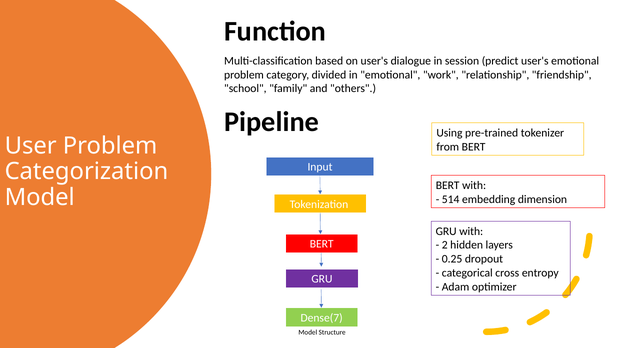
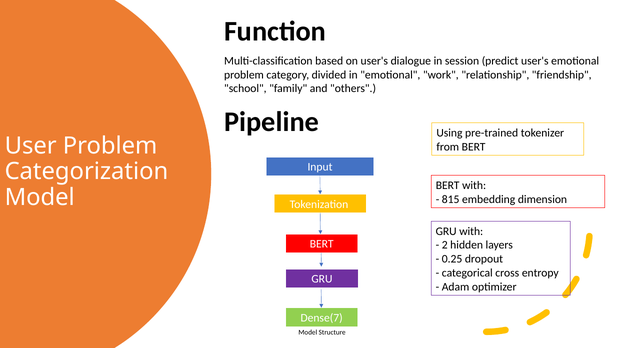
514: 514 -> 815 (451, 199)
